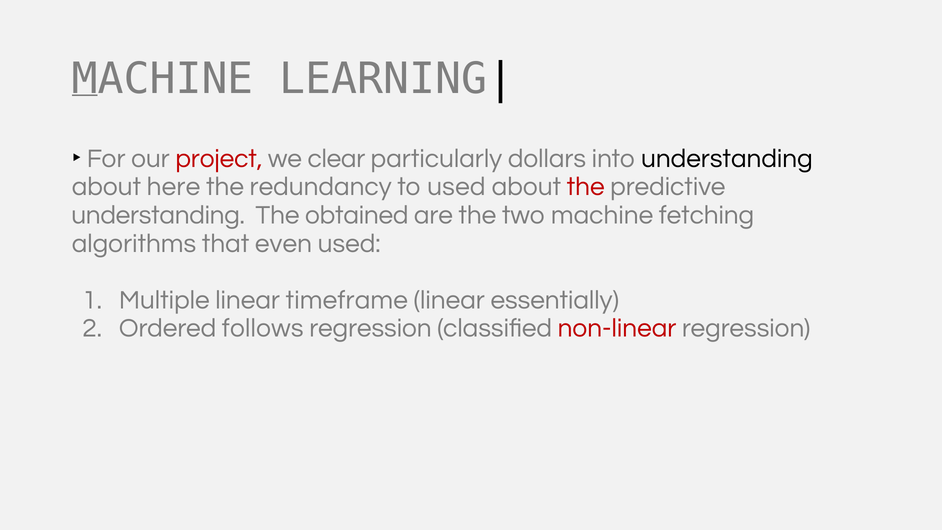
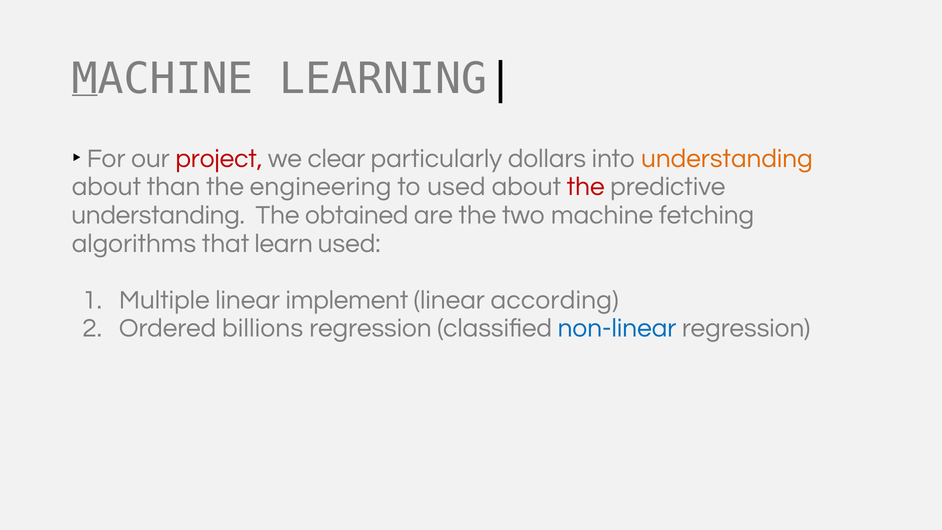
understanding colour: black -> orange (727, 159)
here: here -> than (174, 187)
redundancy: redundancy -> engineering (321, 187)
even: even -> learn (284, 243)
timeframe: timeframe -> implement (347, 300)
essentially: essentially -> according (555, 300)
follows: follows -> billions (263, 328)
non-linear colour: red -> blue (617, 328)
